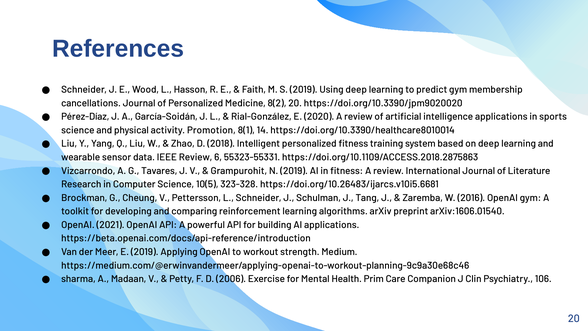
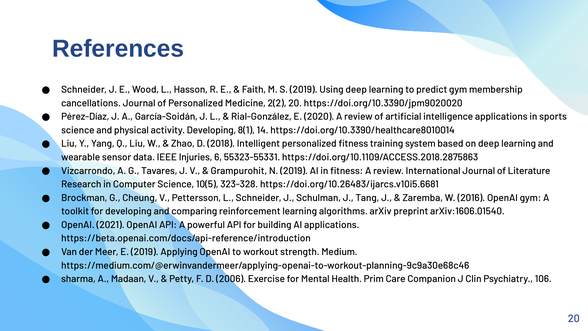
8(2: 8(2 -> 2(2 (277, 103)
activity Promotion: Promotion -> Developing (211, 130)
IEEE Review: Review -> Injuries (196, 157)
